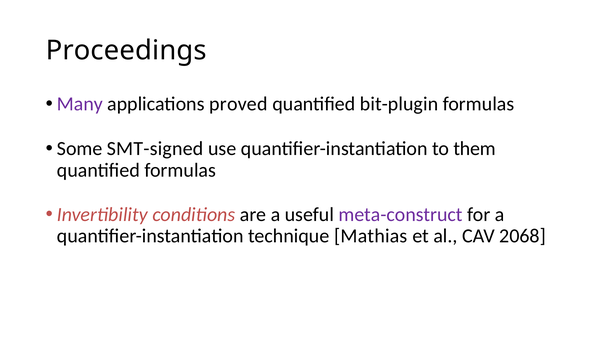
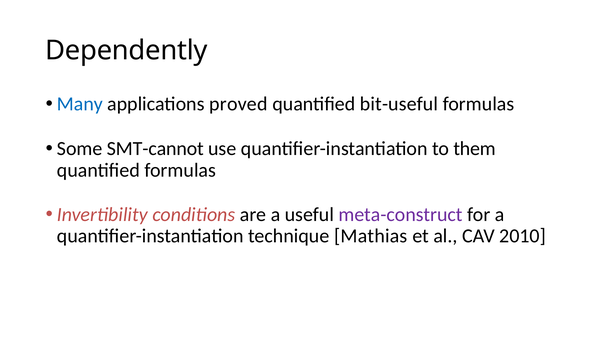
Proceedings: Proceedings -> Dependently (126, 50)
Many colour: purple -> blue (80, 104)
bit-plugin: bit-plugin -> bit-useful (399, 104)
SMT-signed: SMT-signed -> SMT-cannot (155, 149)
2068: 2068 -> 2010 (523, 236)
